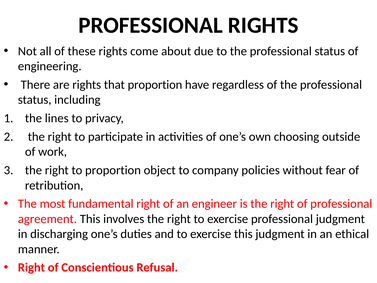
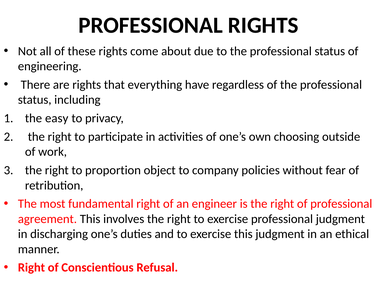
that proportion: proportion -> everything (155, 85)
lines: lines -> easy (57, 118)
